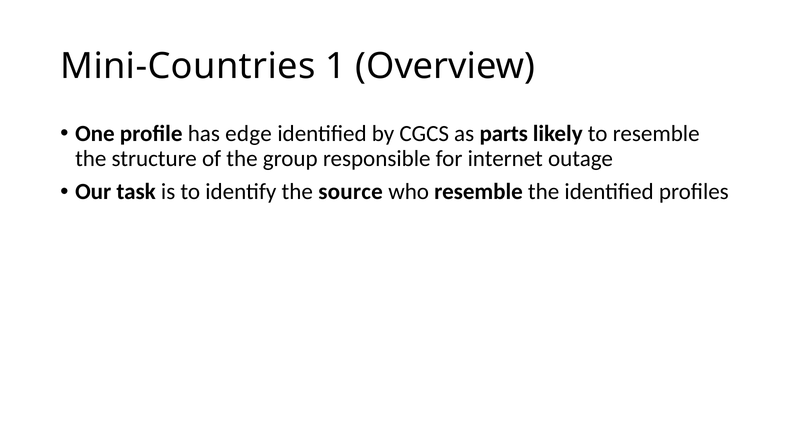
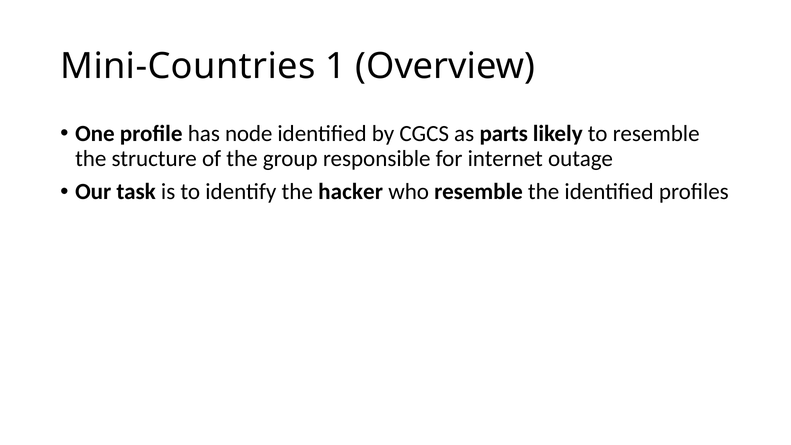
edge: edge -> node (249, 134)
source: source -> hacker (351, 192)
